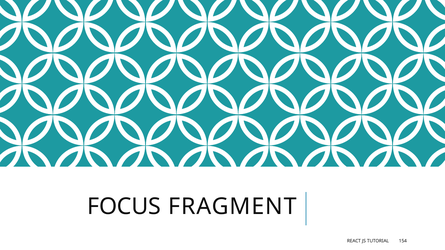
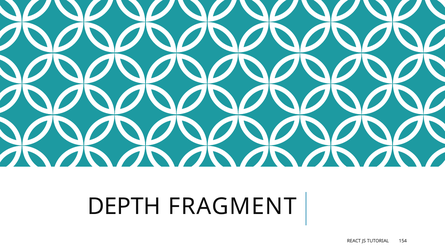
FOCUS: FOCUS -> DEPTH (124, 207)
